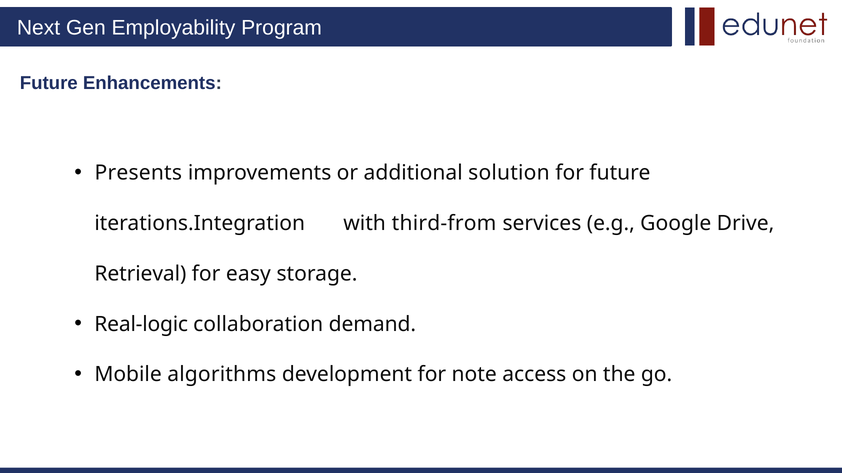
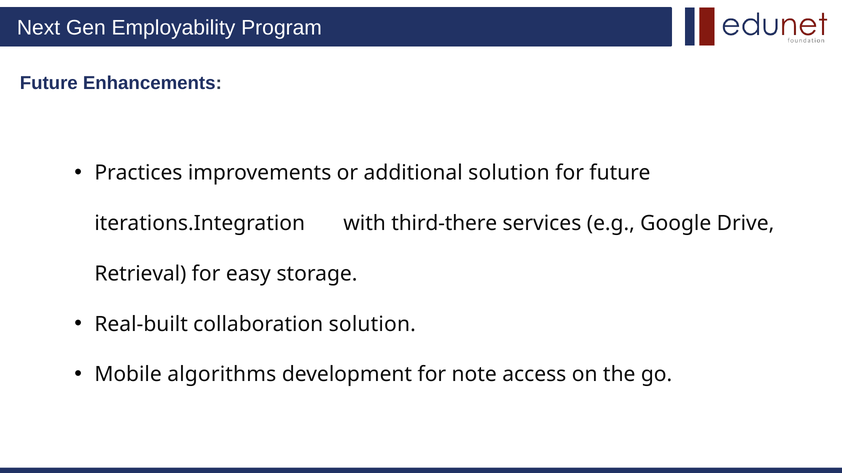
Presents: Presents -> Practices (138, 173)
third-from: third-from -> third-there (444, 224)
Real-logic: Real-logic -> Real-built (141, 325)
collaboration demand: demand -> solution (372, 325)
